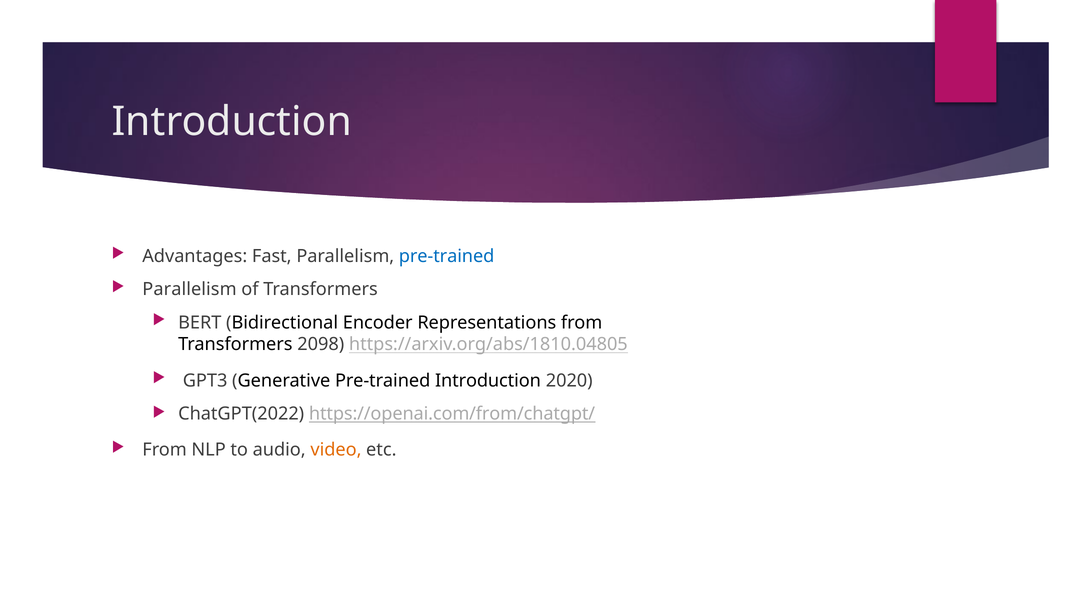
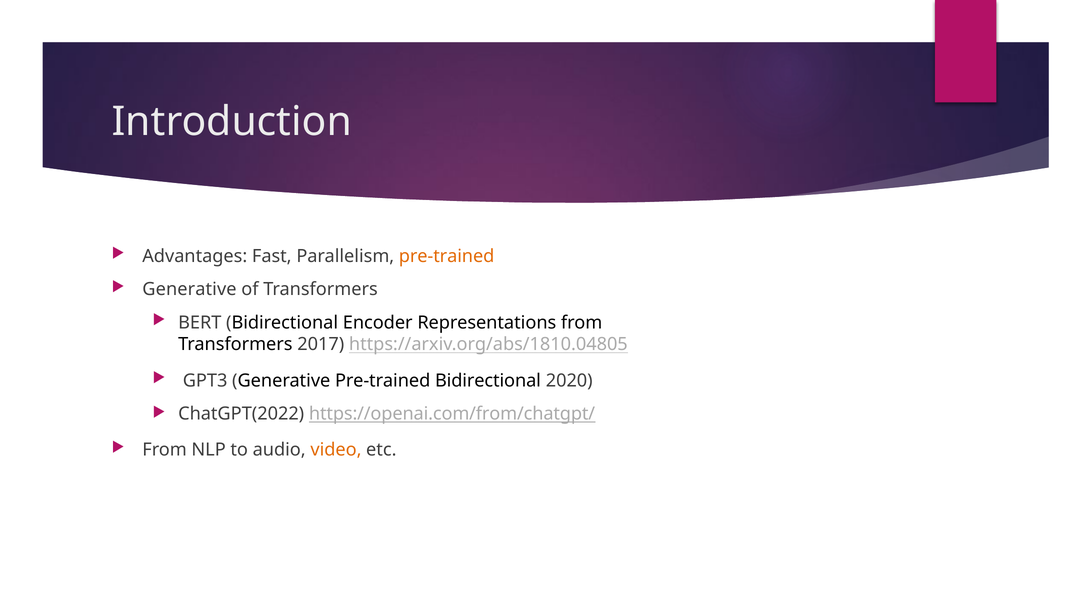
pre-trained colour: blue -> orange (447, 256)
Parallelism: Parallelism -> Generative (189, 290)
2098: 2098 -> 2017 (321, 345)
Pre-trained Introduction: Introduction -> Bidirectional (488, 381)
